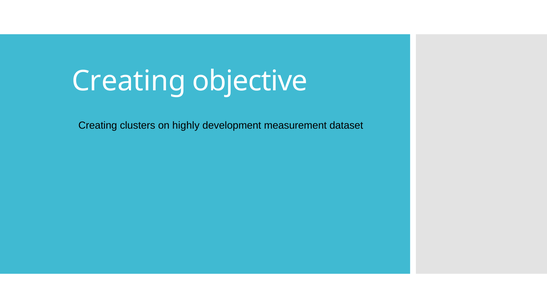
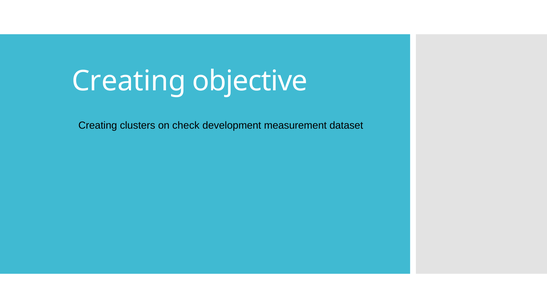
highly: highly -> check (186, 125)
